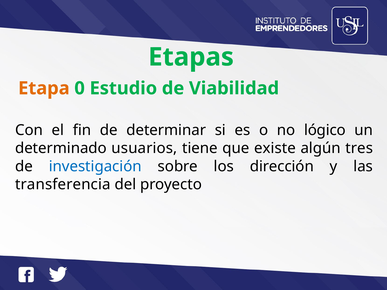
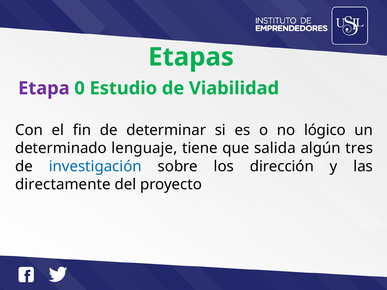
Etapa colour: orange -> purple (44, 88)
usuarios: usuarios -> lenguaje (144, 148)
existe: existe -> salida (275, 148)
transferencia: transferencia -> directamente (63, 185)
